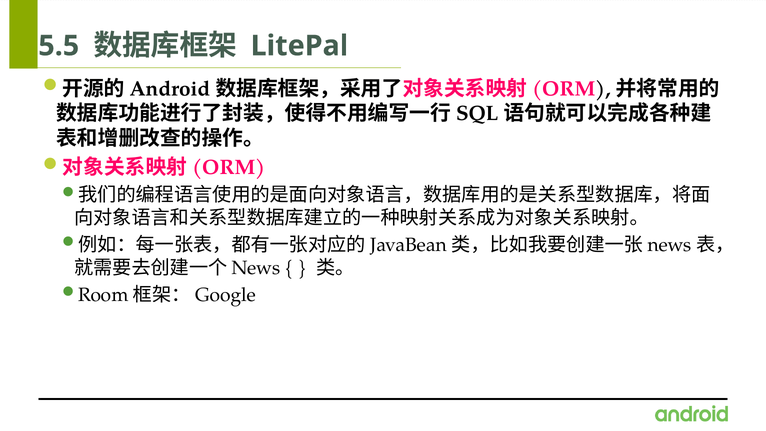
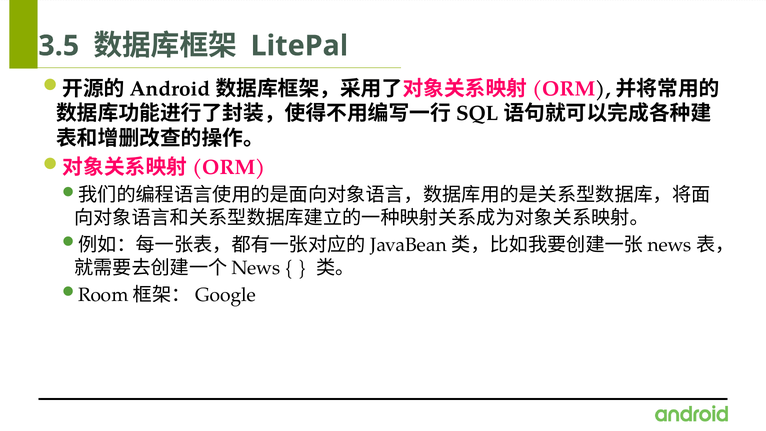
5.5: 5.5 -> 3.5 (59, 46)
